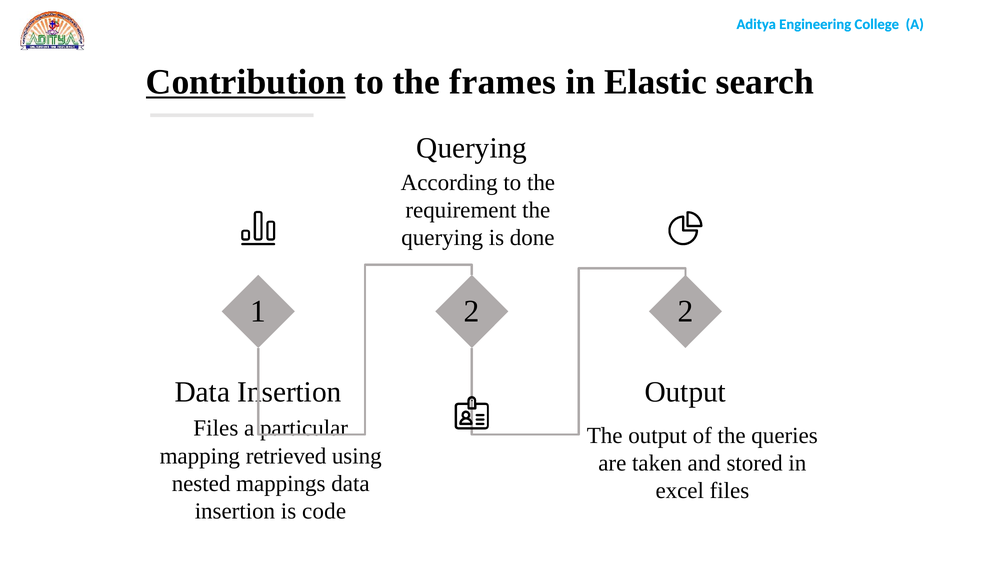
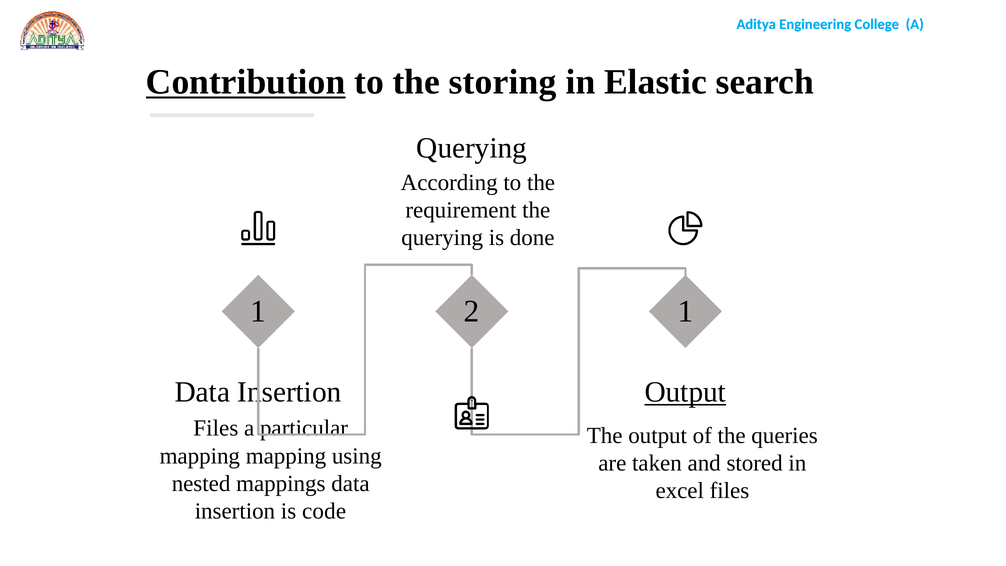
frames: frames -> storing (503, 82)
2 2: 2 -> 1 (685, 311)
Output underline: none -> present (685, 392)
mapping retrieved: retrieved -> mapping (286, 456)
